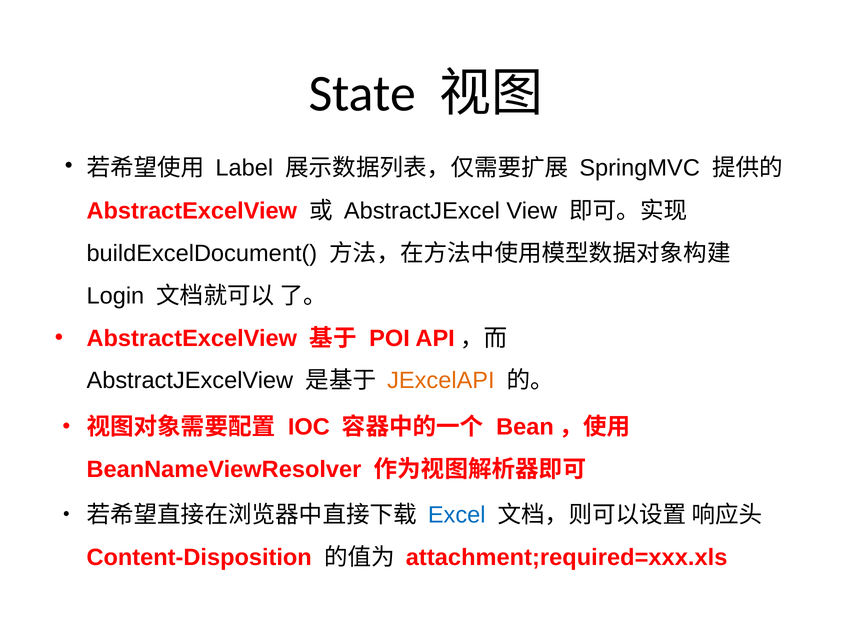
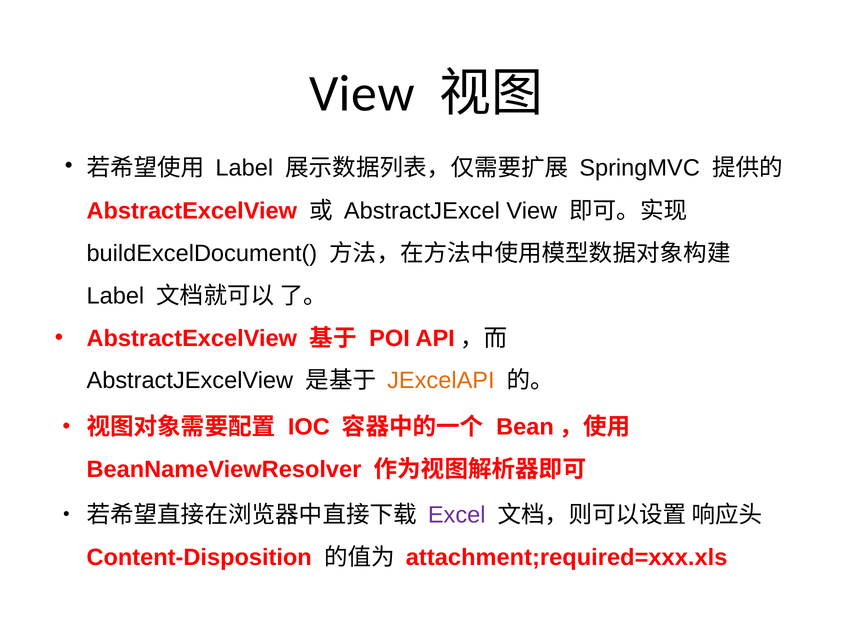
State: State -> View (362, 93)
Login: Login -> Label (115, 296)
Excel colour: blue -> purple (457, 515)
